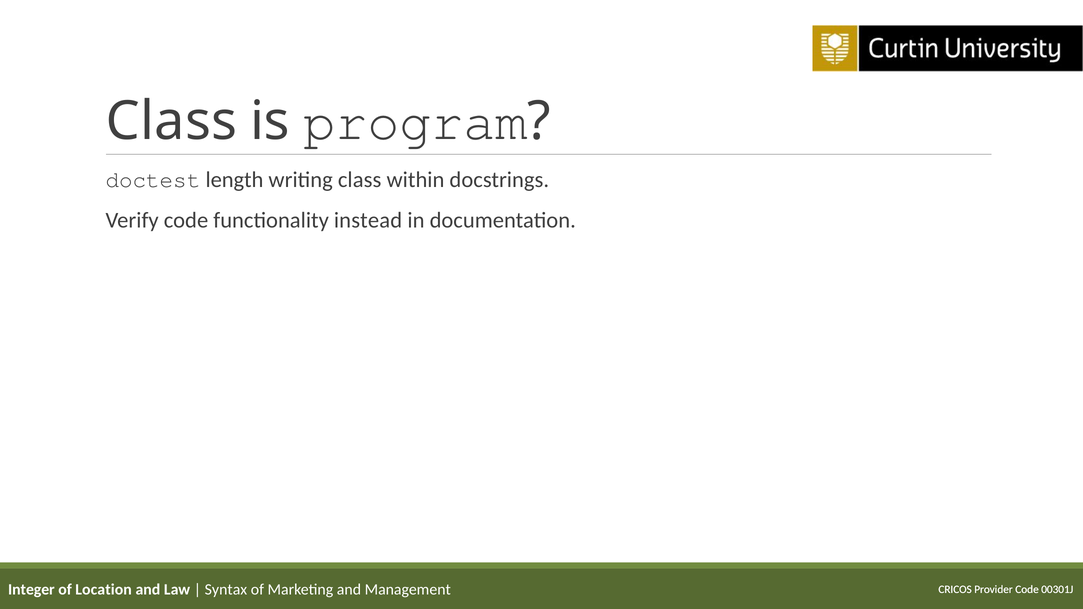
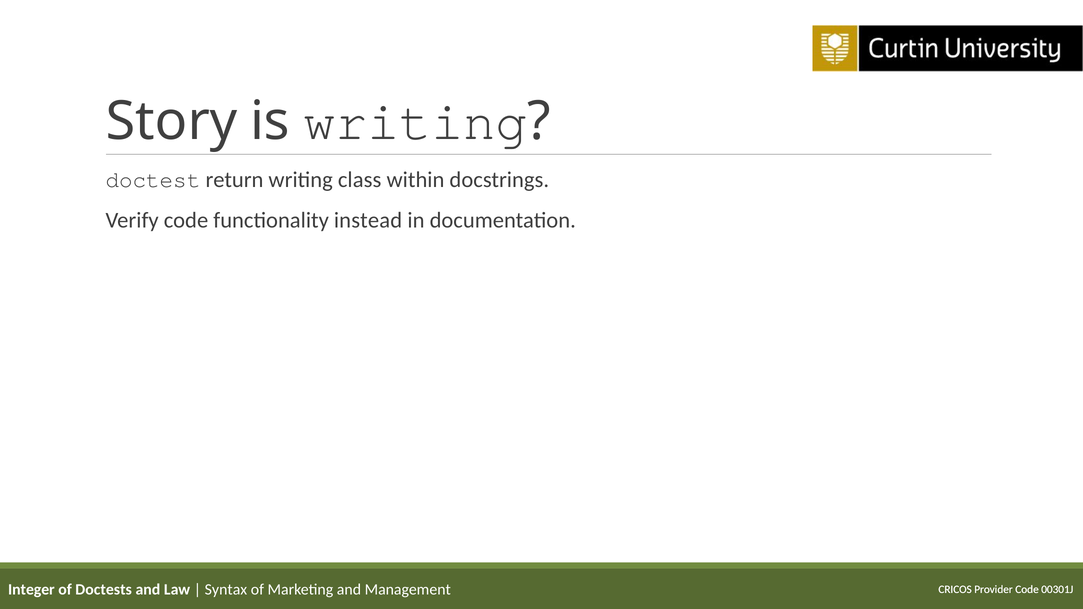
Class: Class -> Story (172, 121)
is program: program -> writing (415, 121)
length: length -> return (234, 180)
Location: Location -> Doctests (104, 590)
